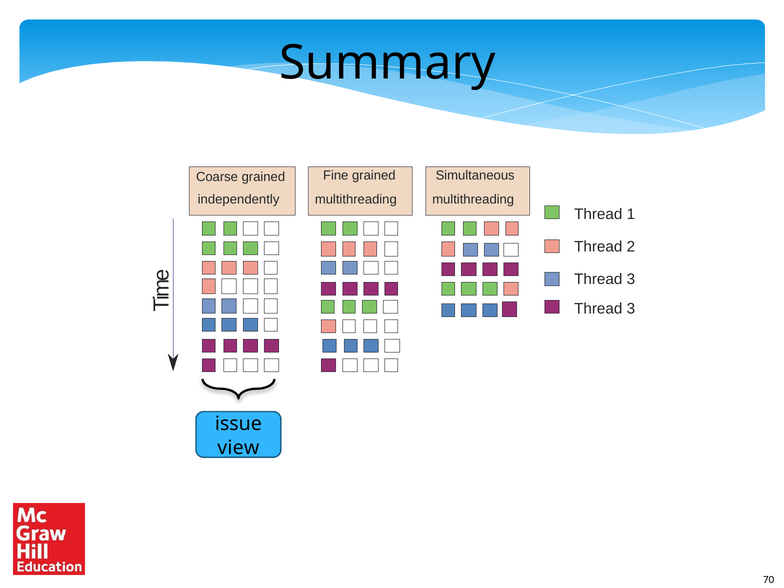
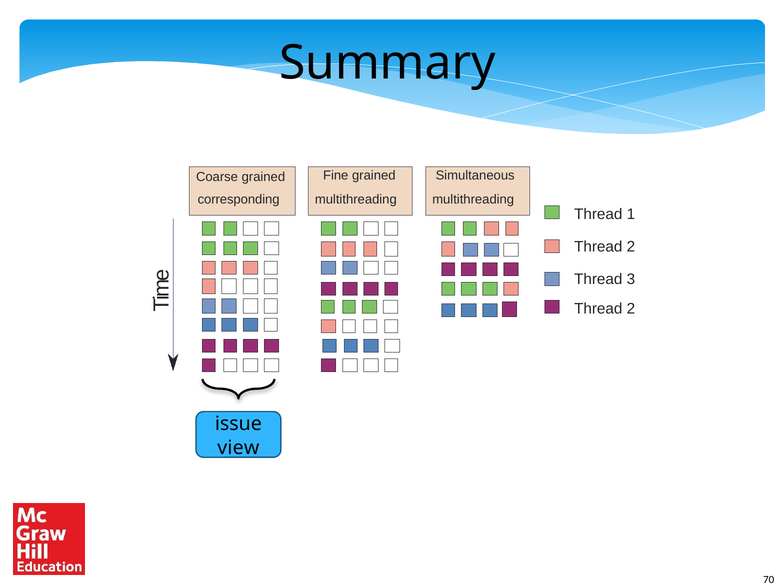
independently: independently -> corresponding (239, 200)
3: 3 -> 2 (631, 309)
